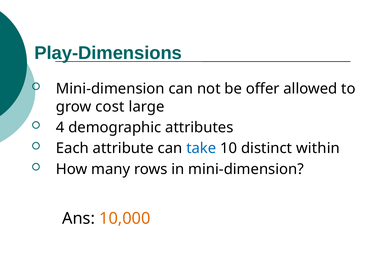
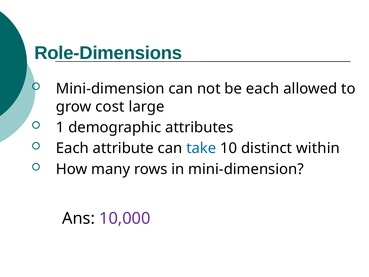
Play-Dimensions: Play-Dimensions -> Role-Dimensions (108, 53)
be offer: offer -> each (263, 89)
4: 4 -> 1 (60, 127)
10,000 colour: orange -> purple (125, 218)
